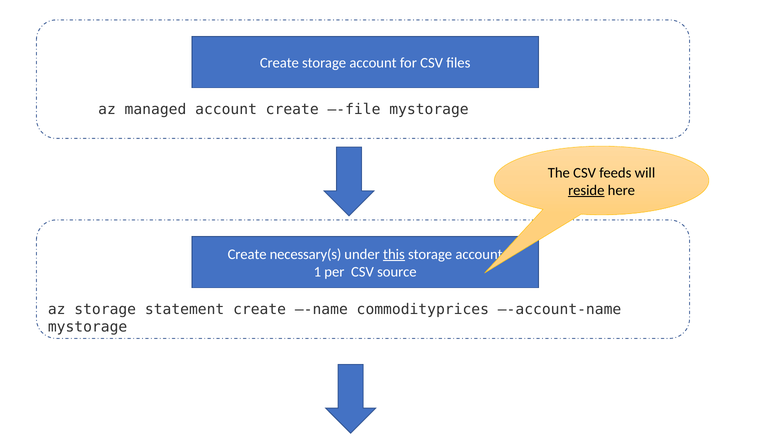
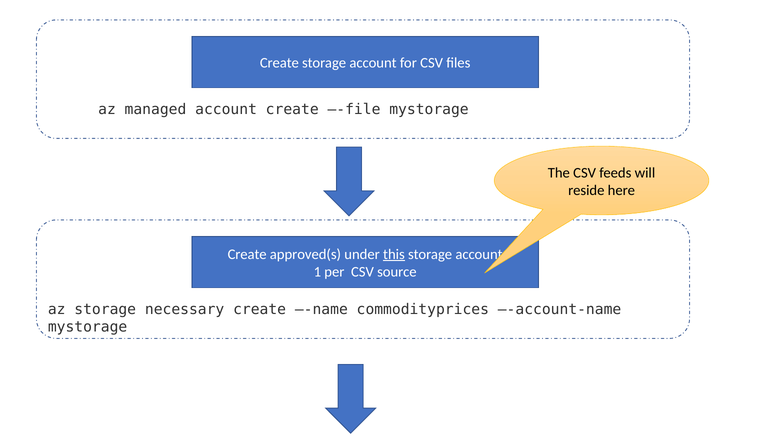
reside underline: present -> none (586, 190)
necessary(s: necessary(s -> approved(s (305, 254)
statement: statement -> necessary (185, 309)
